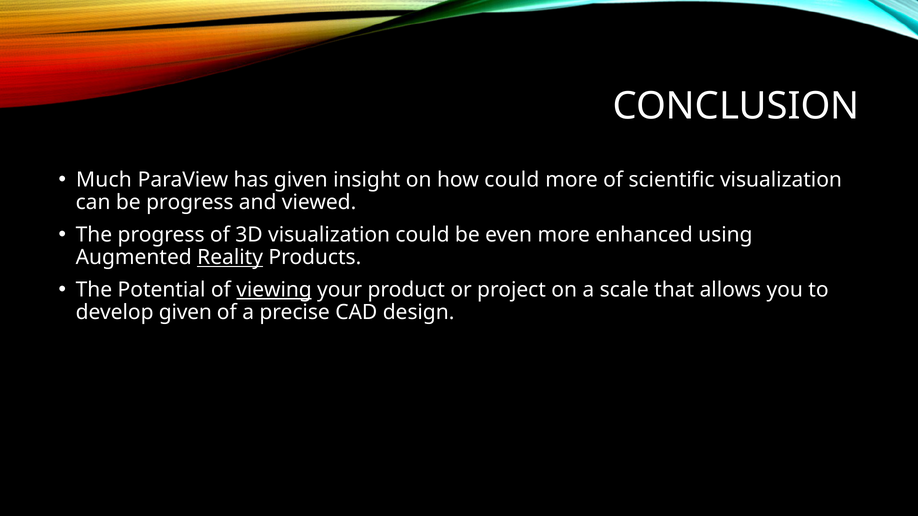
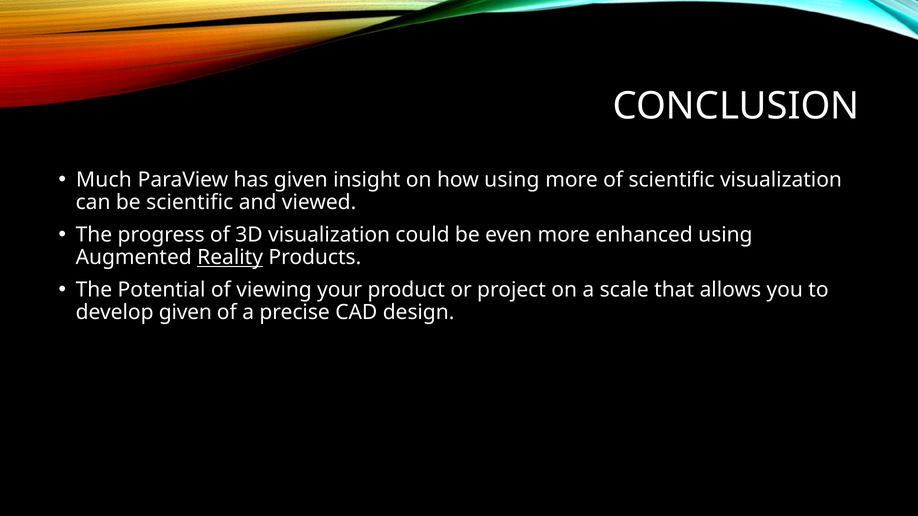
how could: could -> using (512, 180)
be progress: progress -> scientific (190, 203)
viewing underline: present -> none (274, 290)
